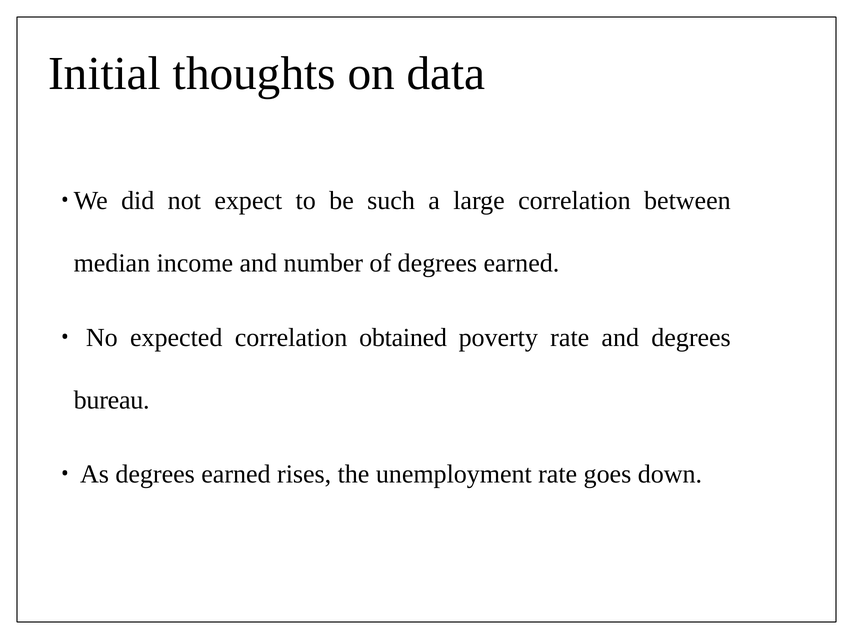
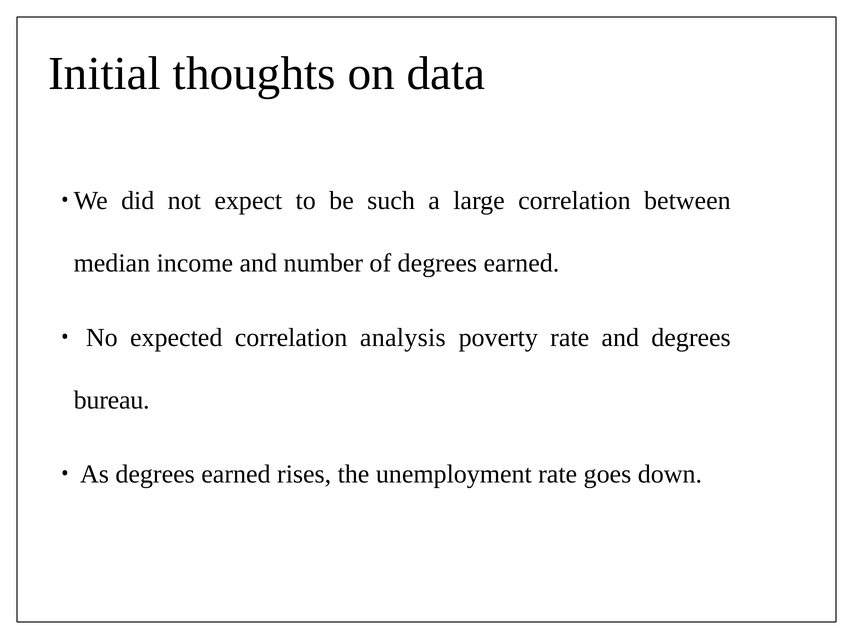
obtained: obtained -> analysis (403, 338)
